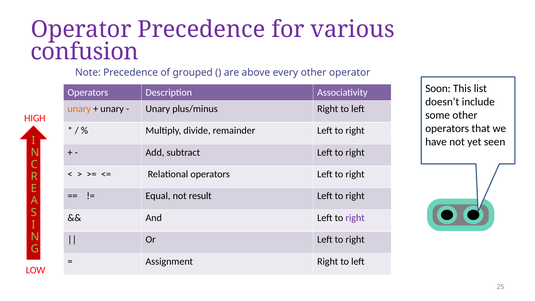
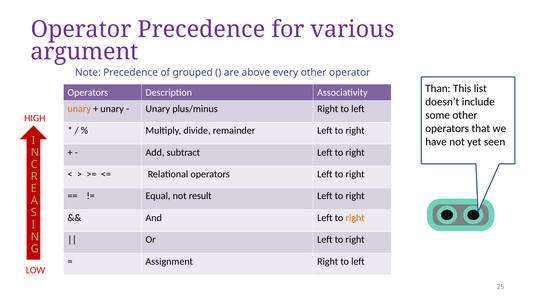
confusion: confusion -> argument (85, 52)
Soon: Soon -> Than (438, 88)
right colour: purple -> orange (355, 218)
